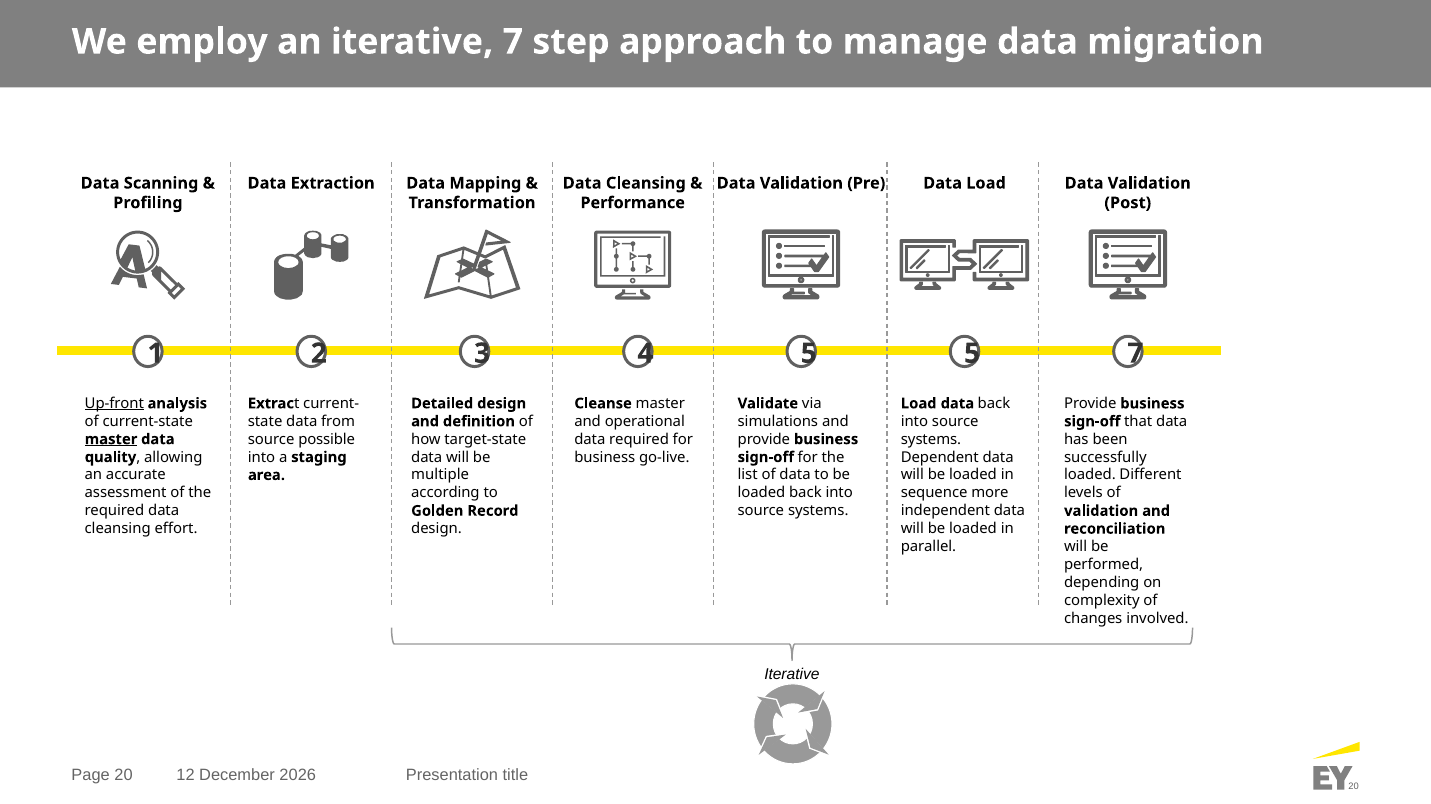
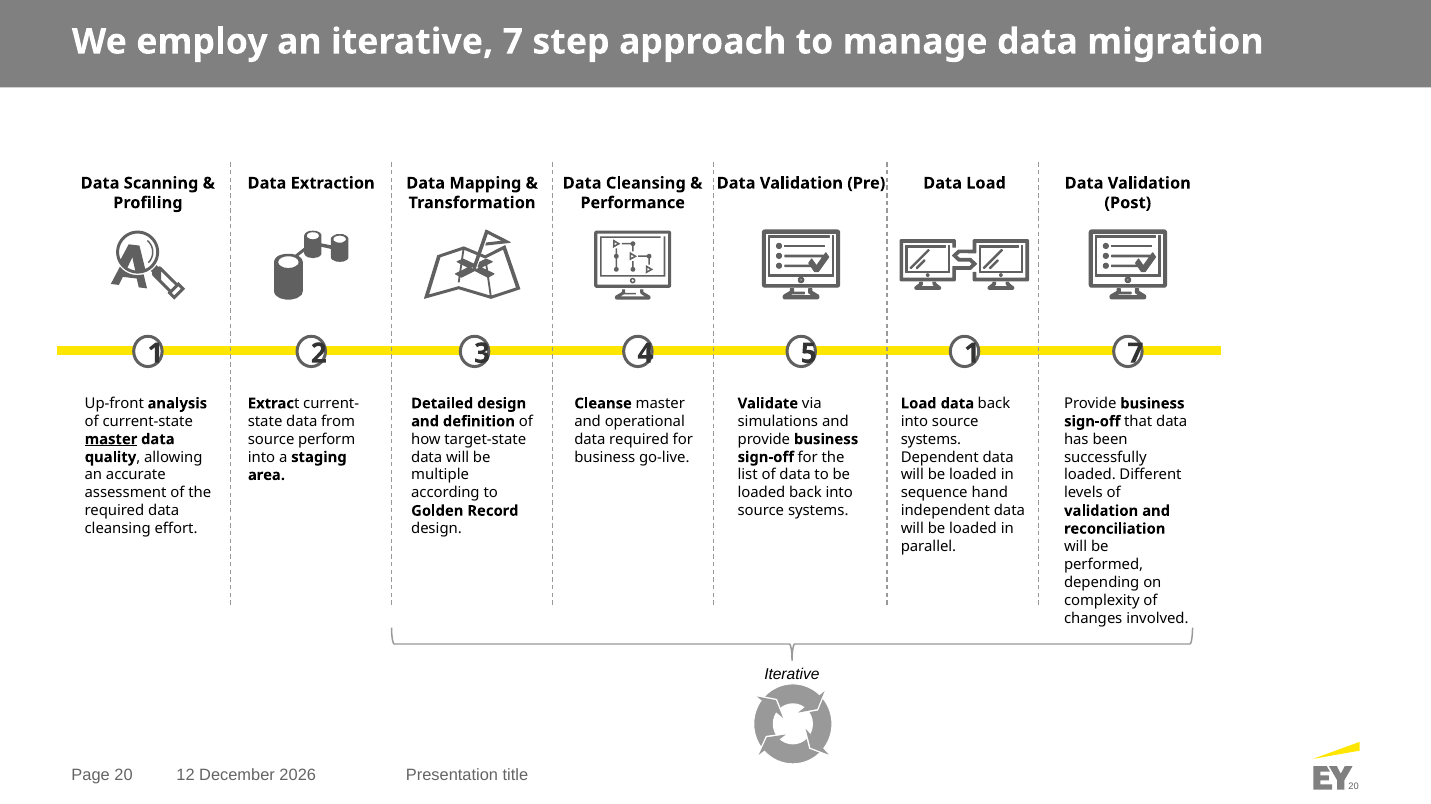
1 5: 5 -> 1 (972, 354)
Up-front underline: present -> none (114, 404)
possible: possible -> perform (327, 440)
more: more -> hand (990, 493)
